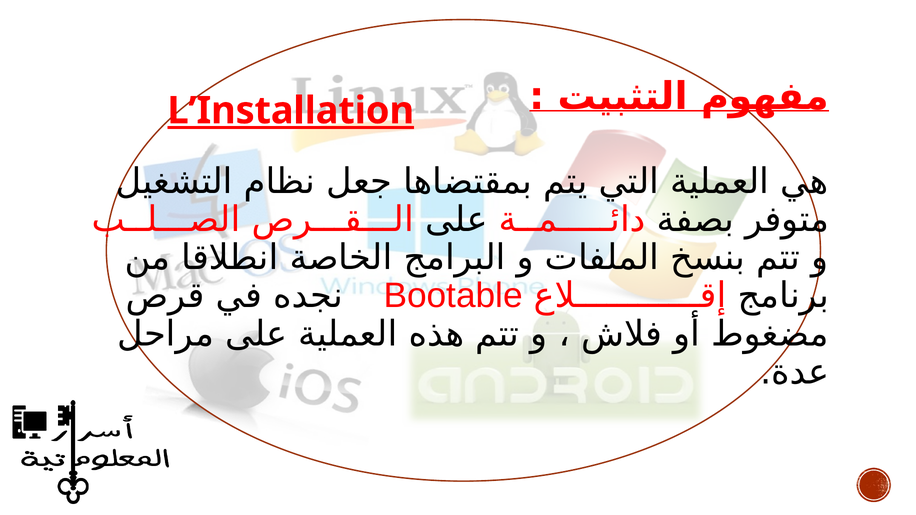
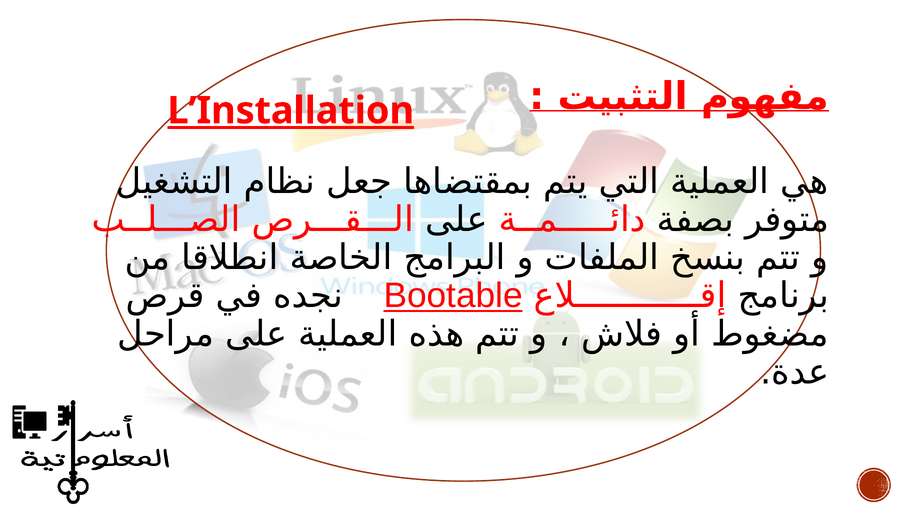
Bootable underline: none -> present (453, 296)
